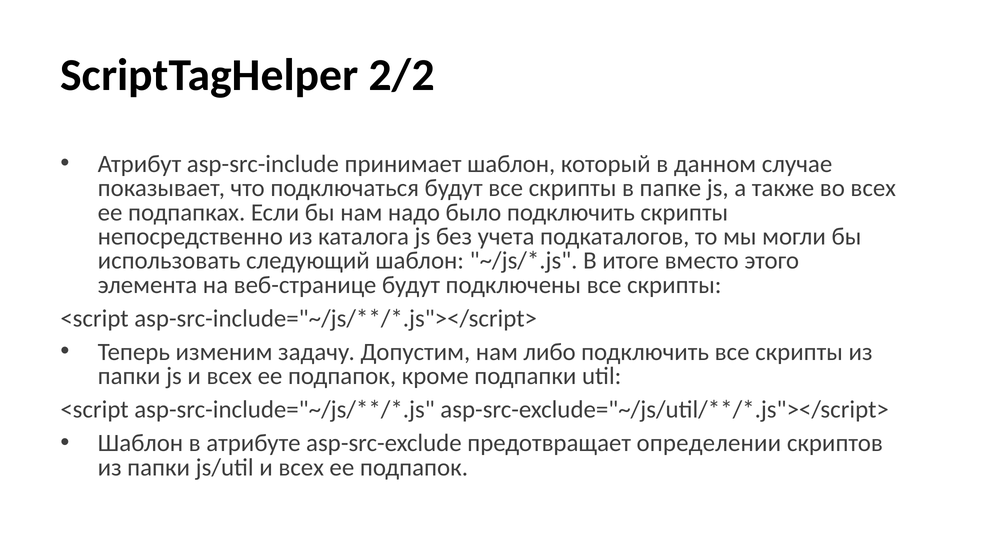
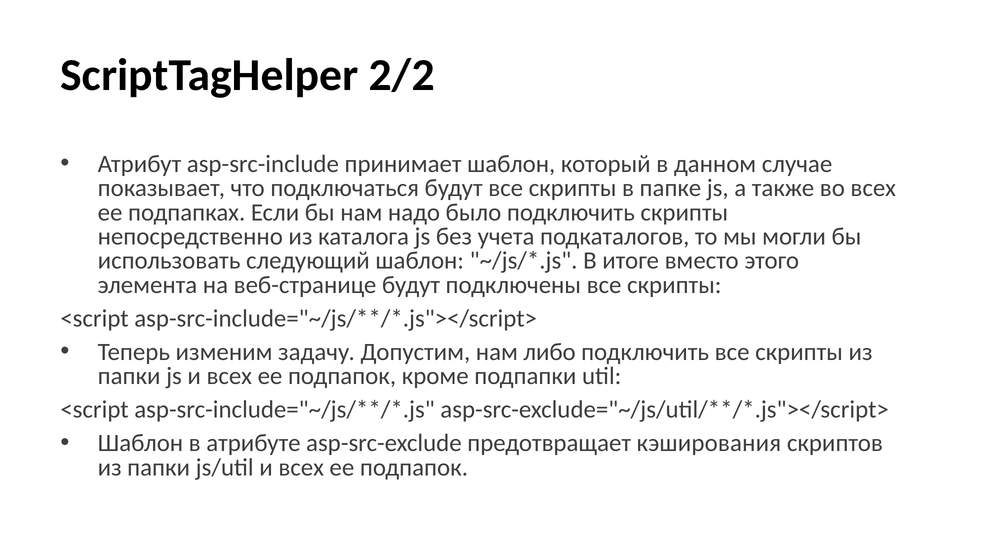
определении: определении -> кэширования (709, 443)
